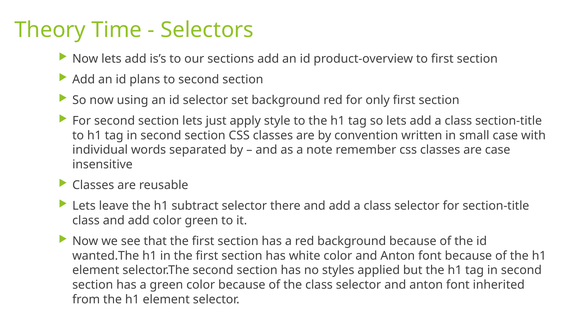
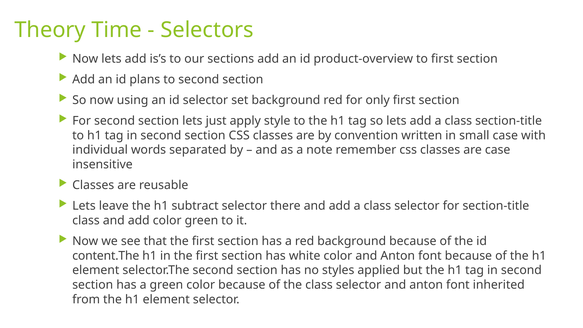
wanted.The: wanted.The -> content.The (106, 256)
